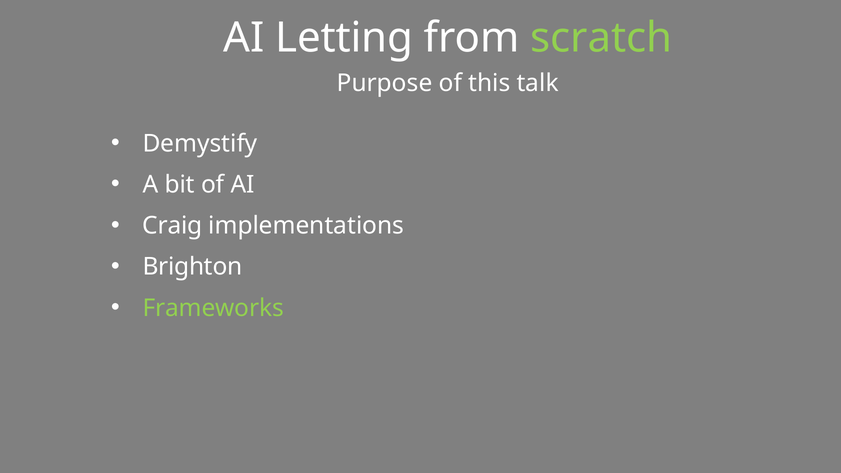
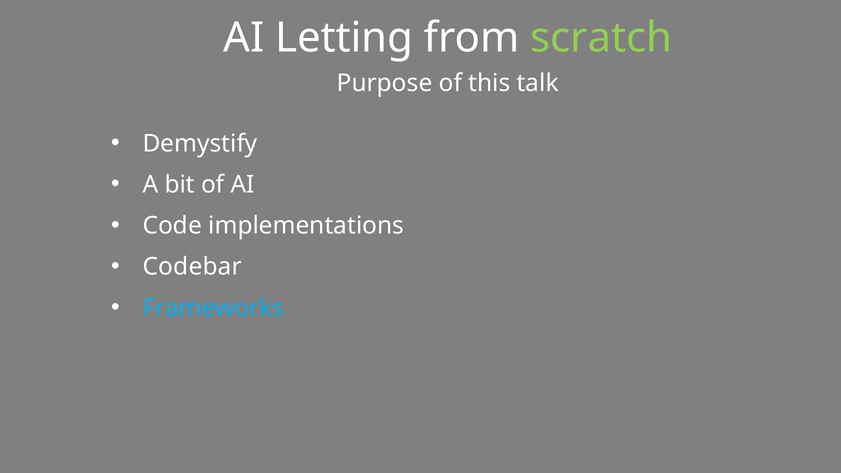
Craig: Craig -> Code (172, 226)
Brighton: Brighton -> Codebar (192, 267)
Frameworks colour: light green -> light blue (213, 308)
